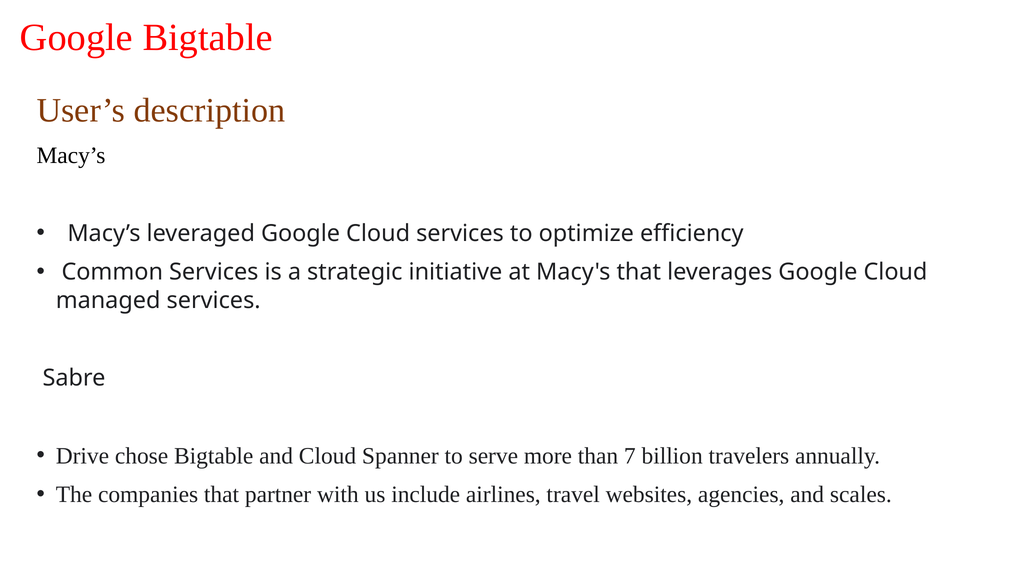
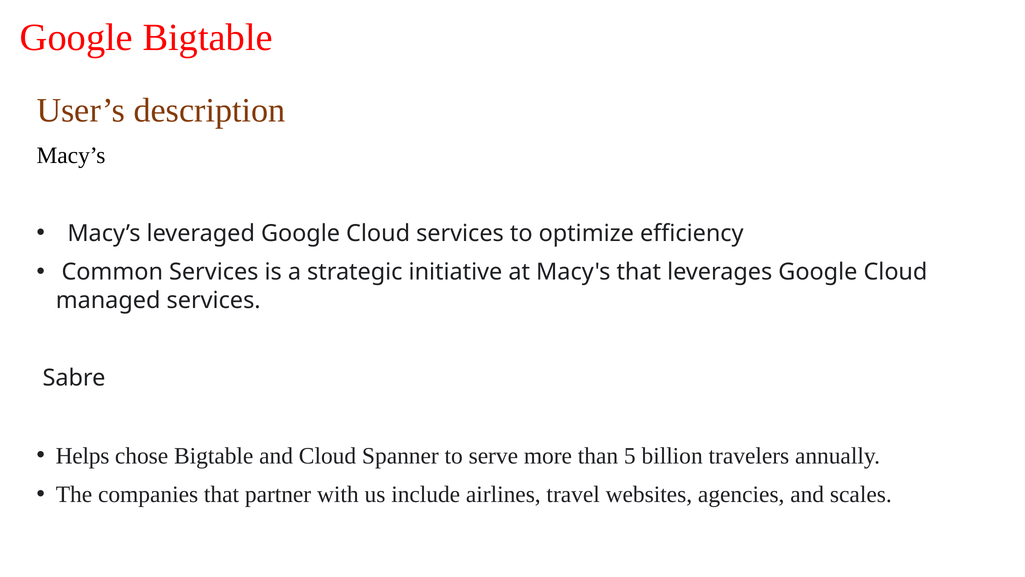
Drive: Drive -> Helps (83, 455)
7: 7 -> 5 (630, 455)
